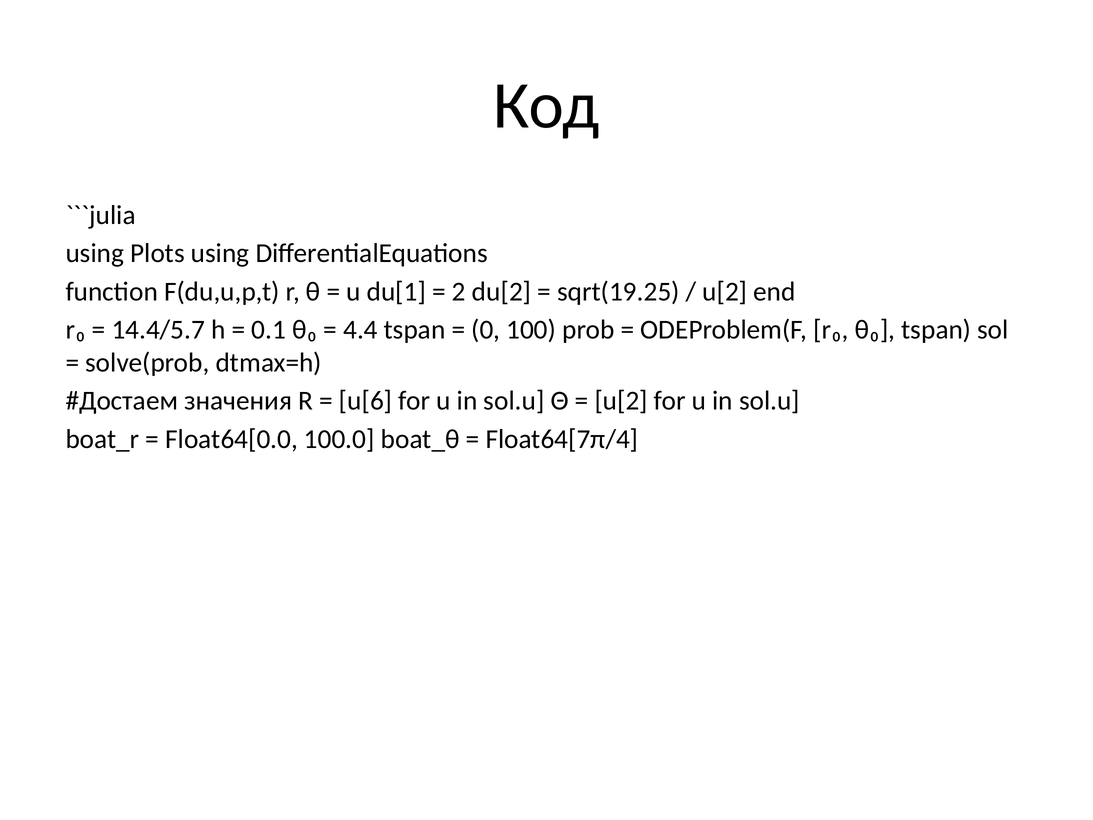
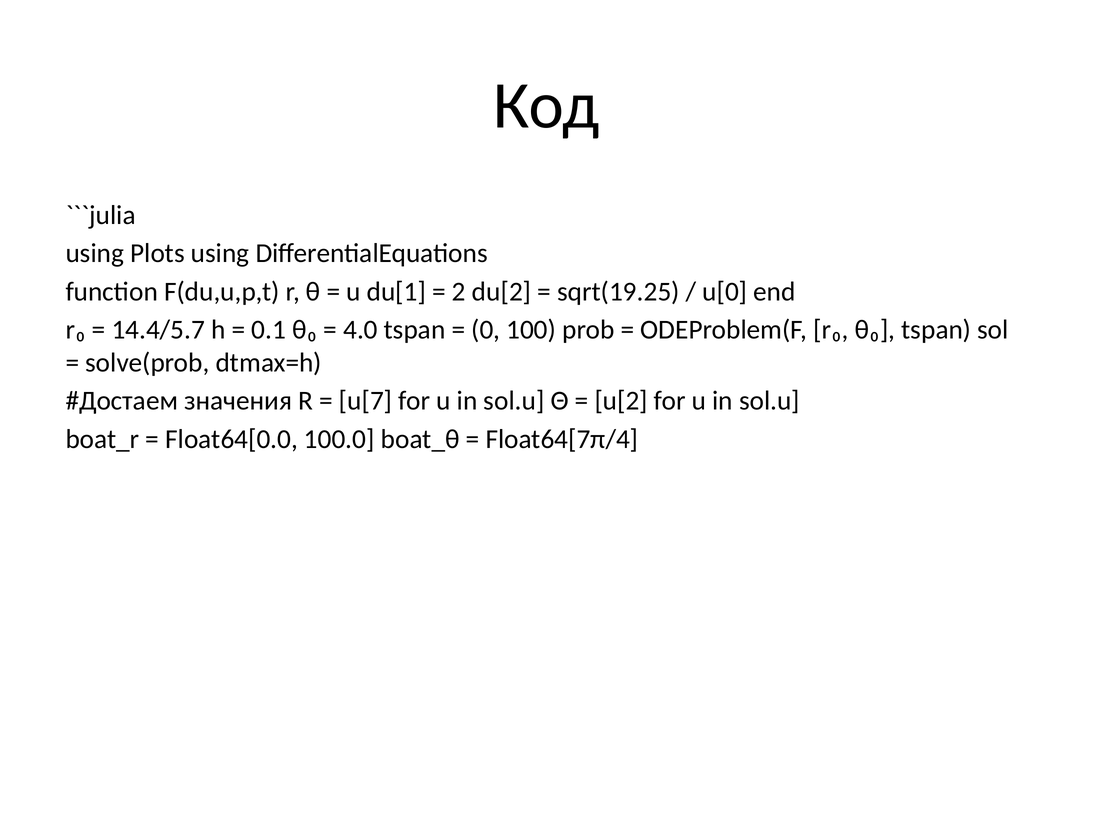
u[2: u[2 -> u[0 (725, 292)
4.4: 4.4 -> 4.0 (360, 330)
u[6: u[6 -> u[7 (366, 401)
